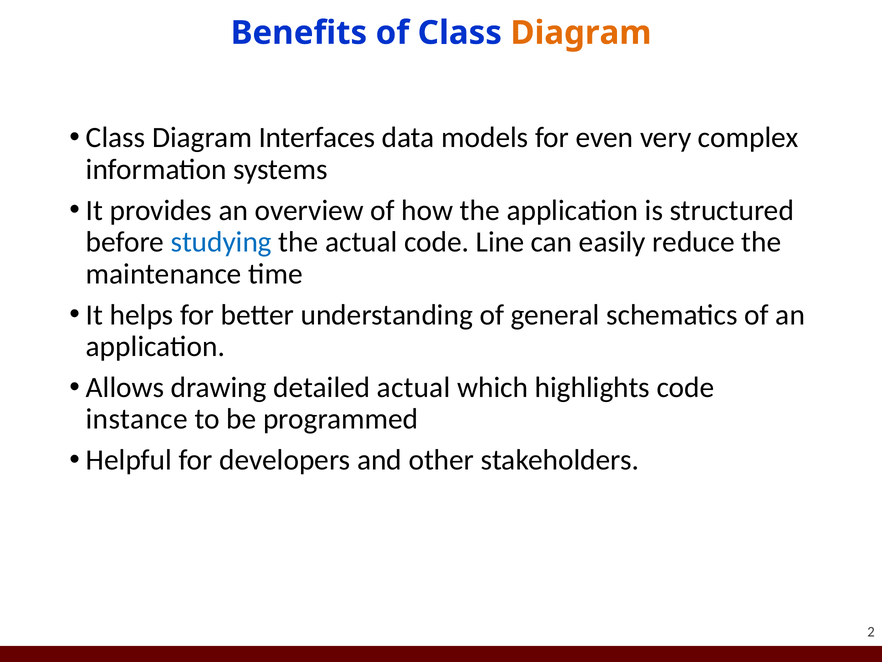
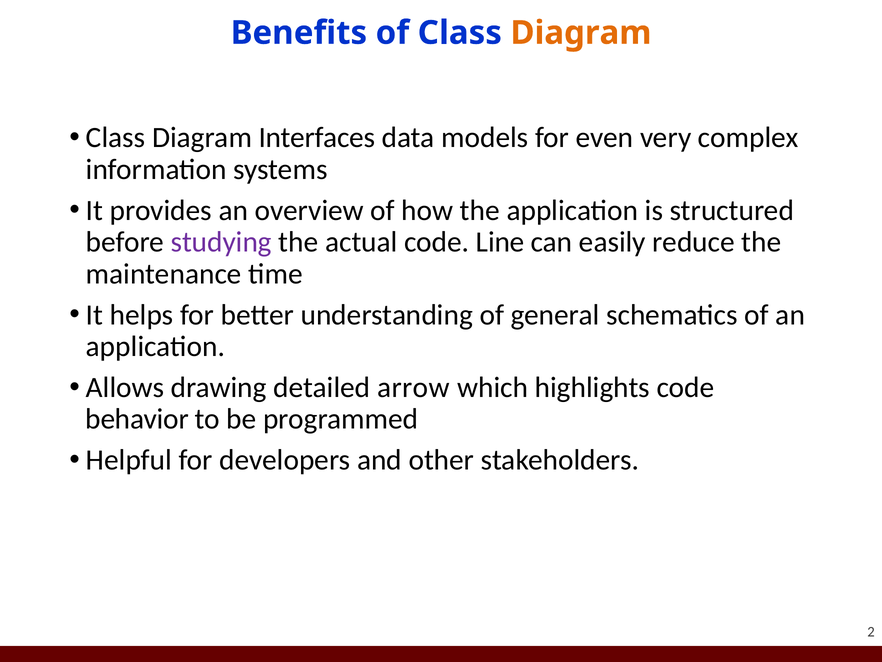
studying colour: blue -> purple (221, 242)
detailed actual: actual -> arrow (414, 387)
instance: instance -> behavior (137, 419)
